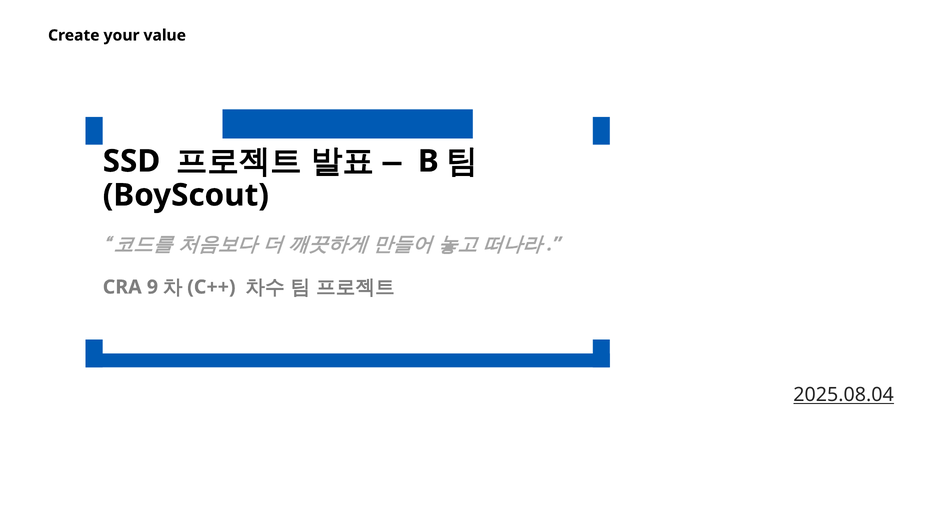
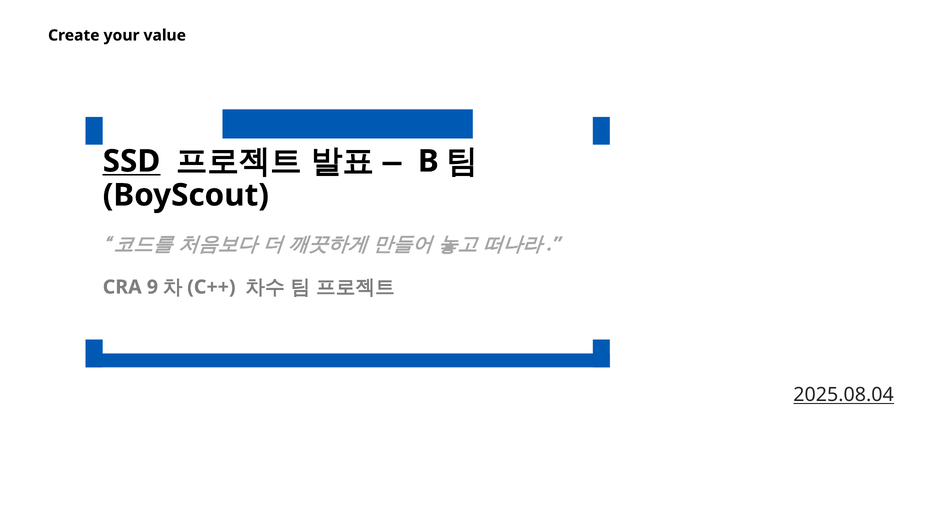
SSD underline: none -> present (131, 161)
